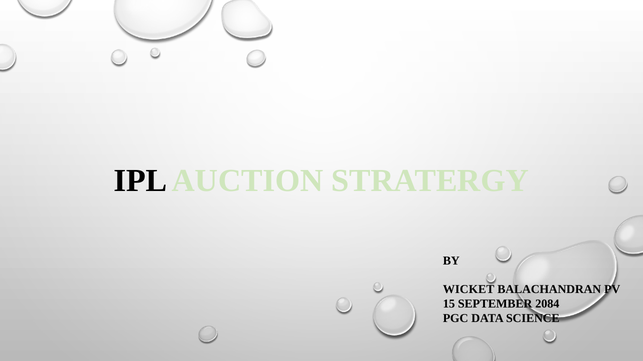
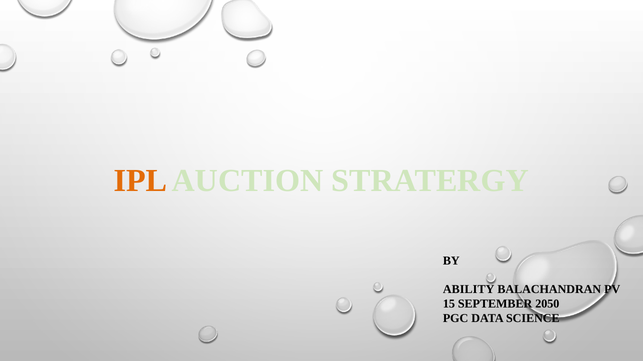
IPL colour: black -> orange (140, 181)
WICKET: WICKET -> ABILITY (469, 290)
2084: 2084 -> 2050 (547, 304)
